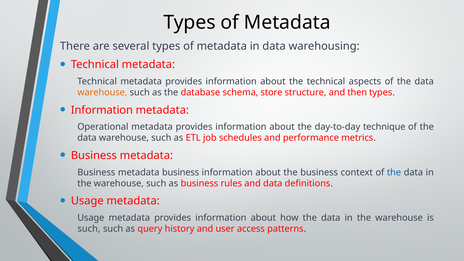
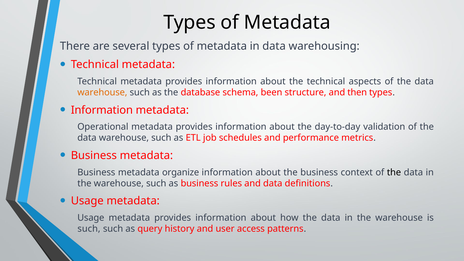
store: store -> been (271, 93)
technique: technique -> validation (384, 127)
business: business -> organize (181, 172)
the colour: blue -> black (394, 172)
